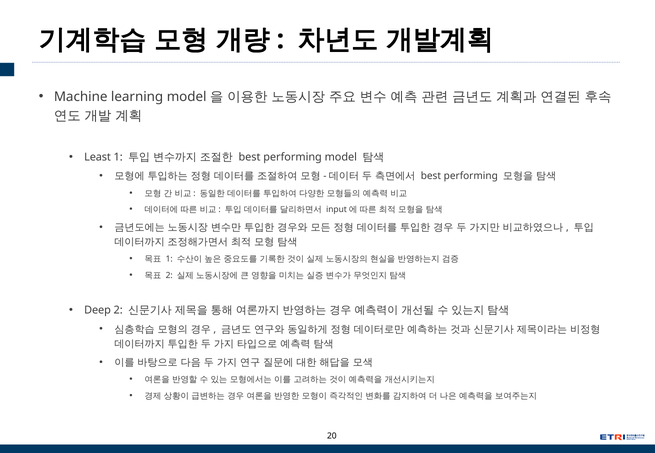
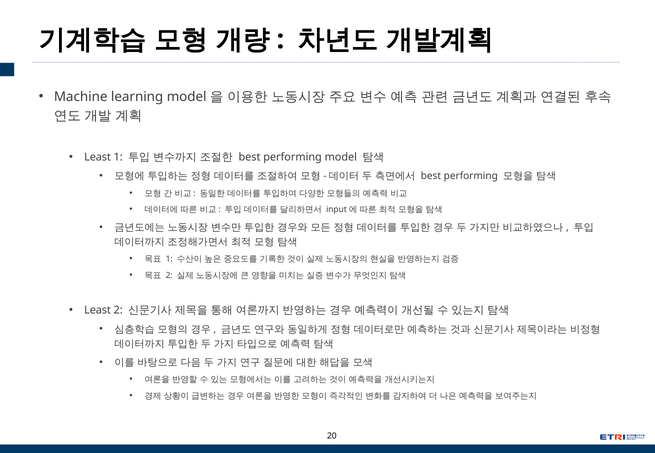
Deep: Deep -> Least (98, 310)
